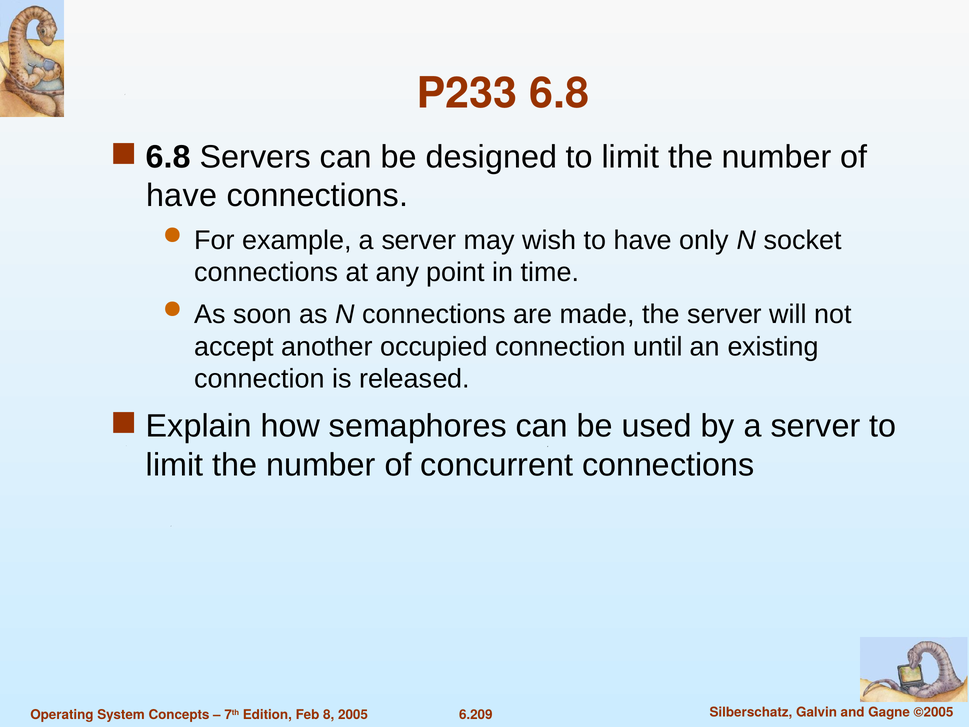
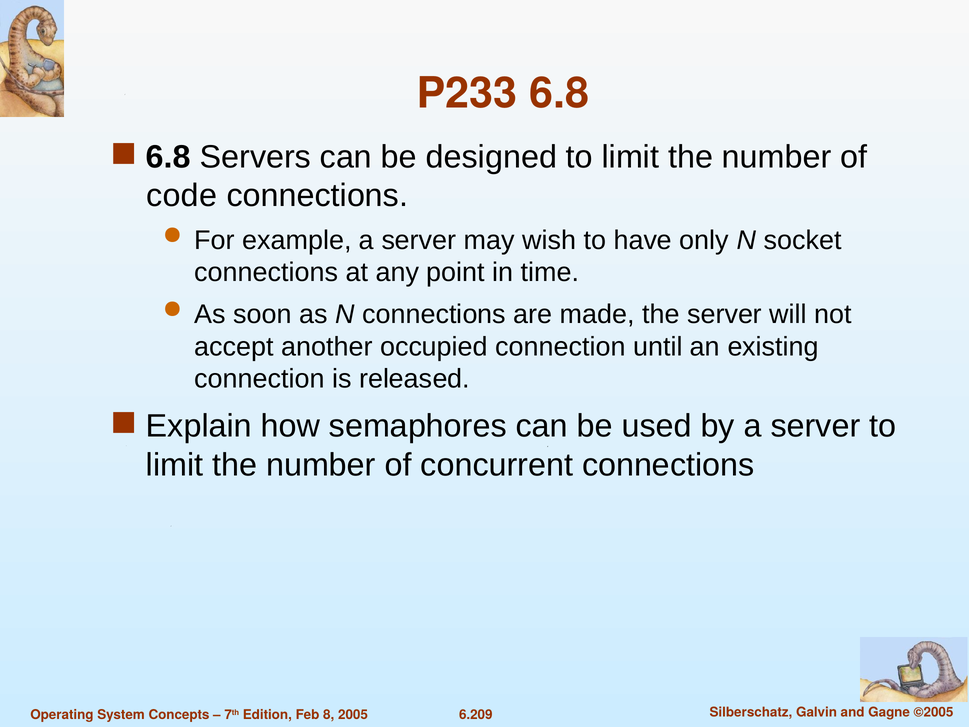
have: have -> code (182, 196)
